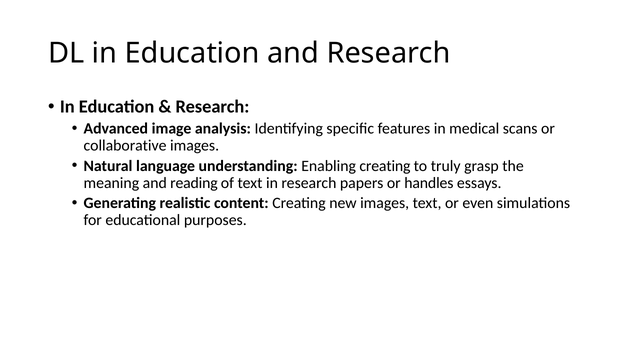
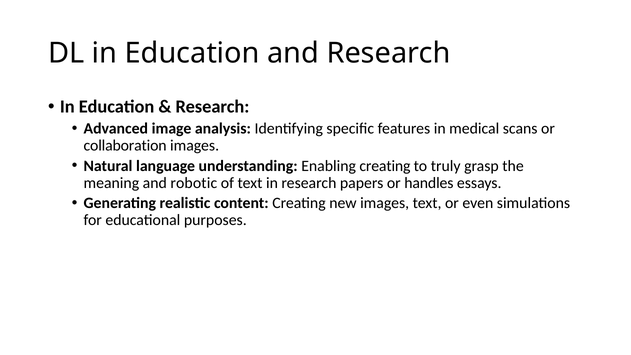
collaborative: collaborative -> collaboration (125, 145)
reading: reading -> robotic (194, 183)
